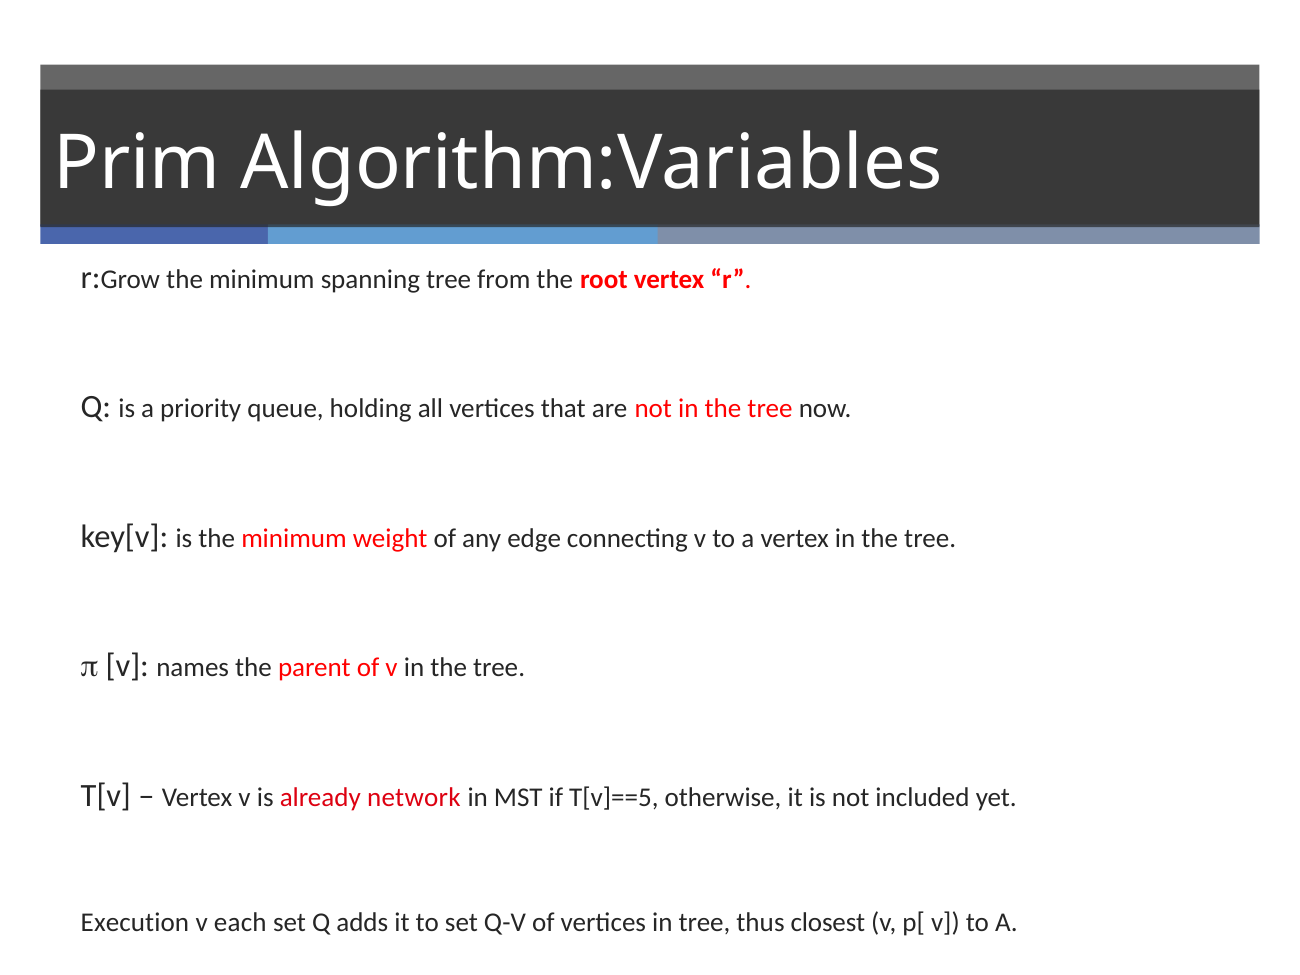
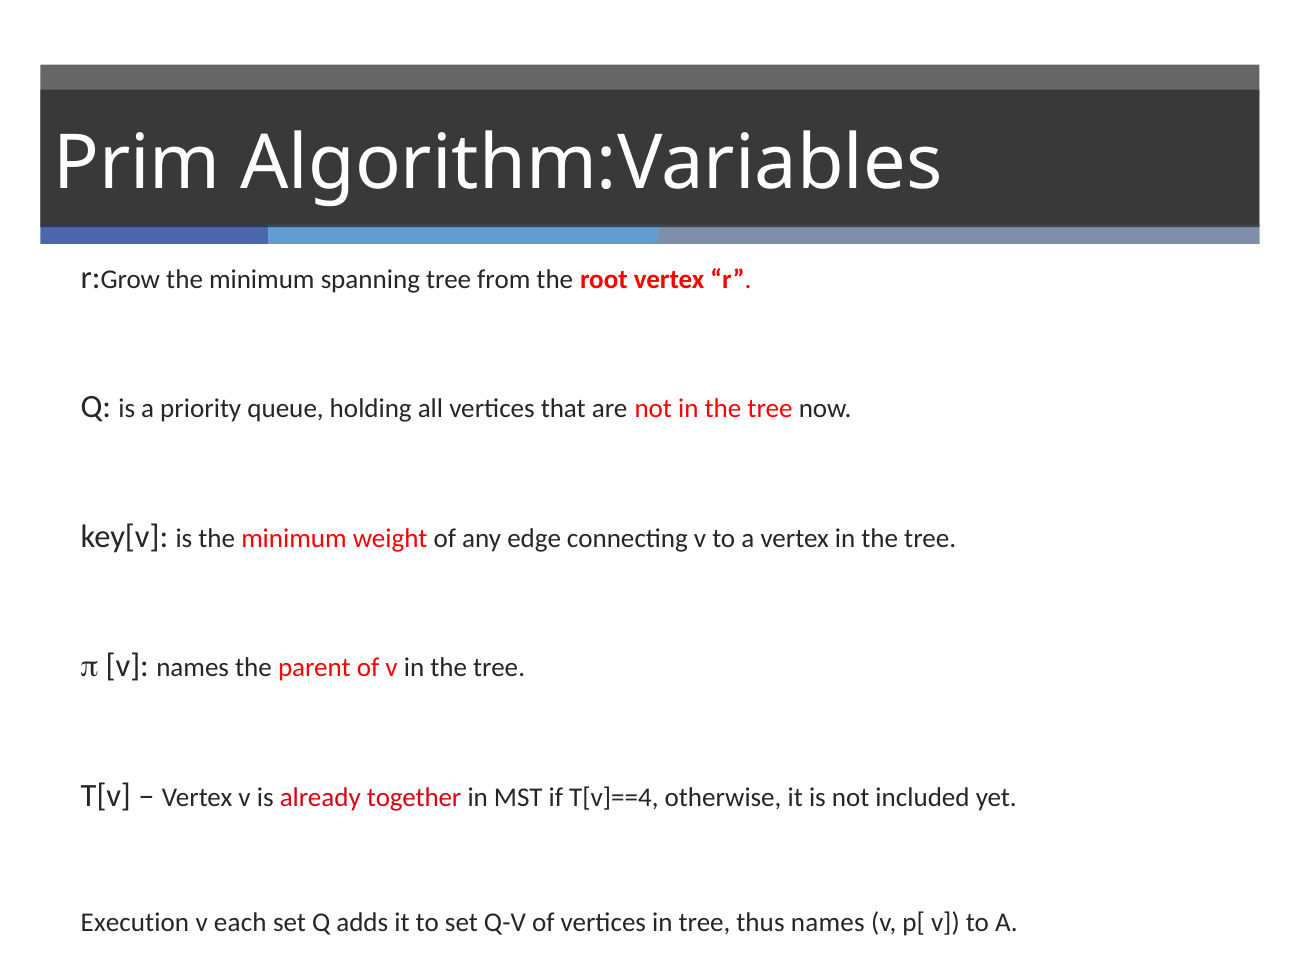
network: network -> together (414, 797)
T[v]==5: T[v]==5 -> T[v]==4 (614, 797)
thus closest: closest -> names (828, 922)
